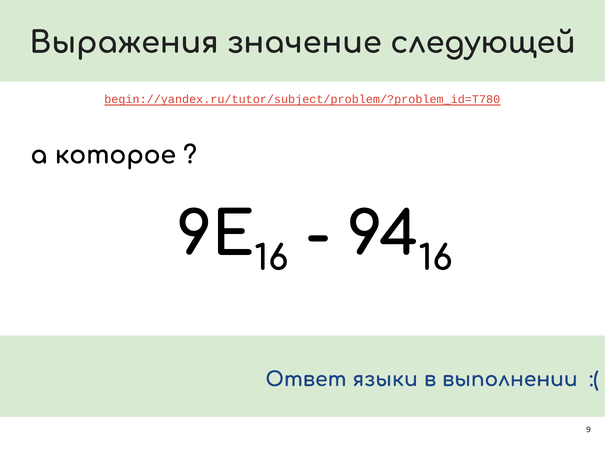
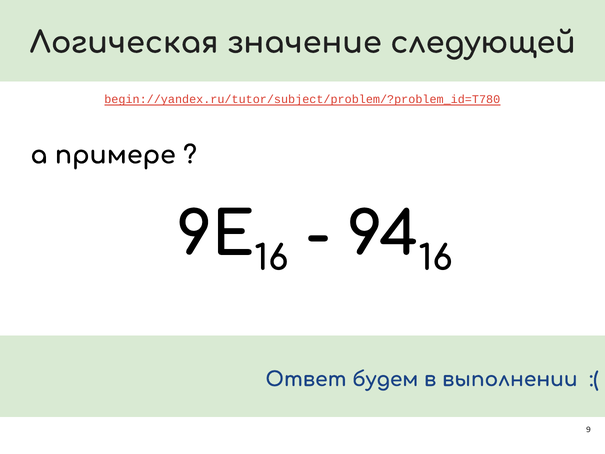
Выражения: Выражения -> Логическая (124, 43)
которое: которое -> примере (115, 155)
языки: языки -> будем (385, 379)
